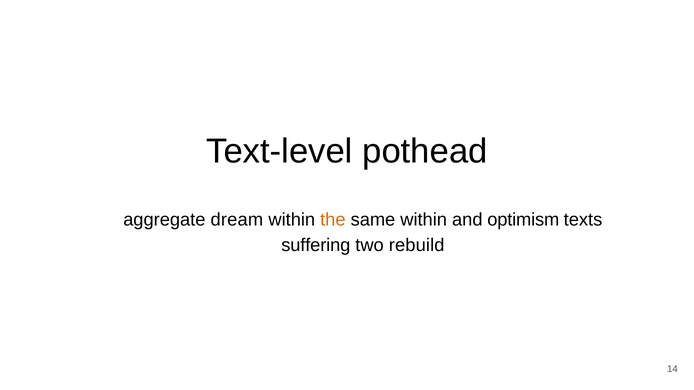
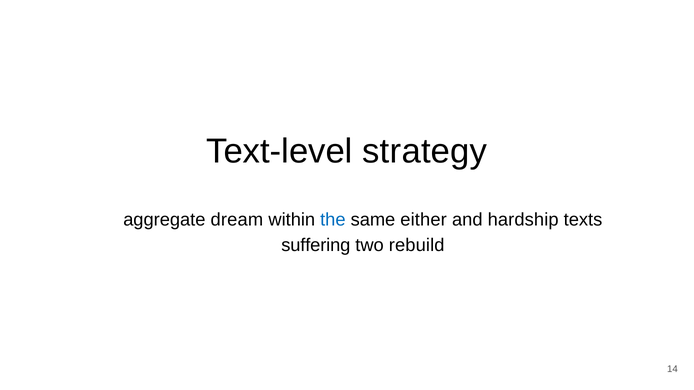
pothead: pothead -> strategy (425, 151)
the colour: orange -> blue (333, 220)
same within: within -> either (424, 220)
optimism: optimism -> hardship (523, 220)
